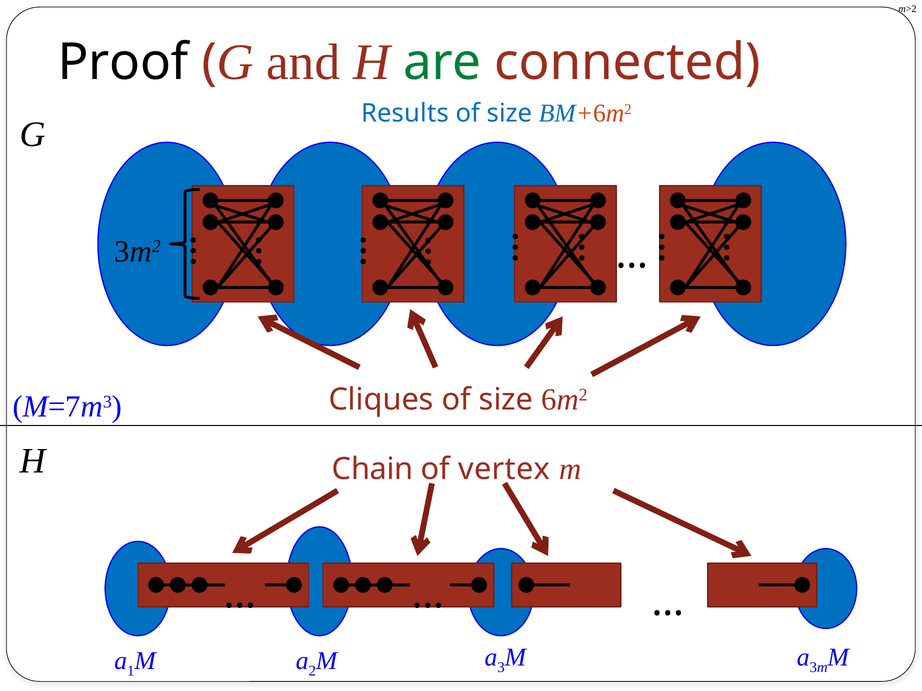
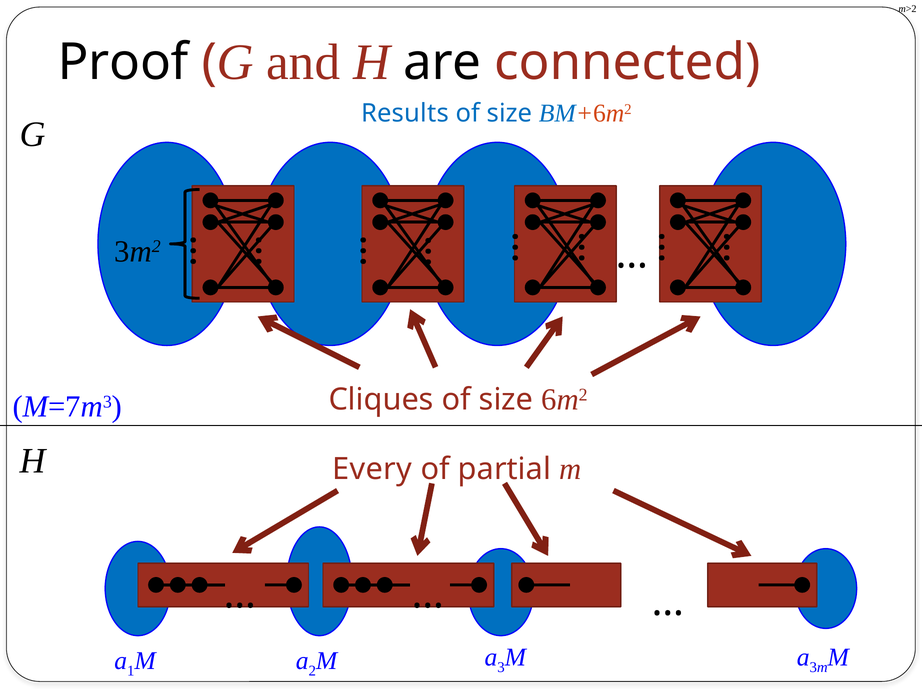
are colour: green -> black (442, 62)
Chain: Chain -> Every (372, 470)
vertex: vertex -> partial (504, 470)
